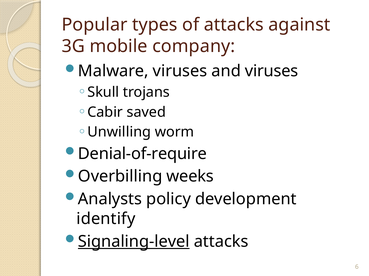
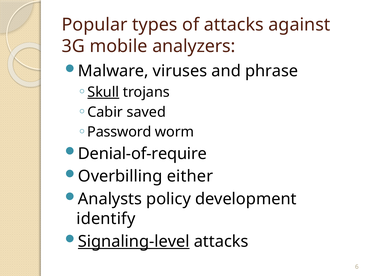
company: company -> analyzers (194, 46)
and viruses: viruses -> phrase (272, 71)
Skull underline: none -> present (103, 92)
Unwilling: Unwilling -> Password (119, 132)
weeks: weeks -> either (190, 177)
